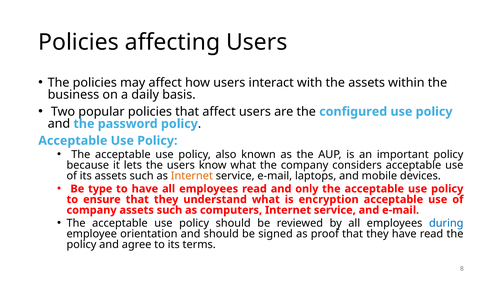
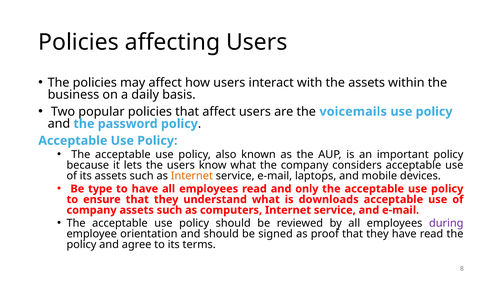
configured: configured -> voicemails (353, 112)
encryption: encryption -> downloads (329, 200)
during colour: blue -> purple (446, 223)
